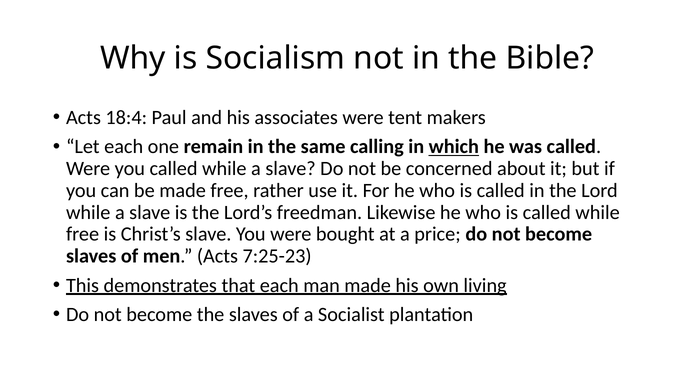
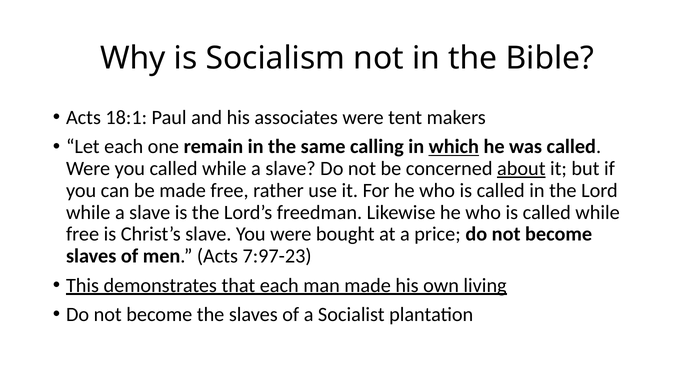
18:4: 18:4 -> 18:1 (126, 118)
about underline: none -> present (521, 169)
7:25-23: 7:25-23 -> 7:97-23 (277, 256)
